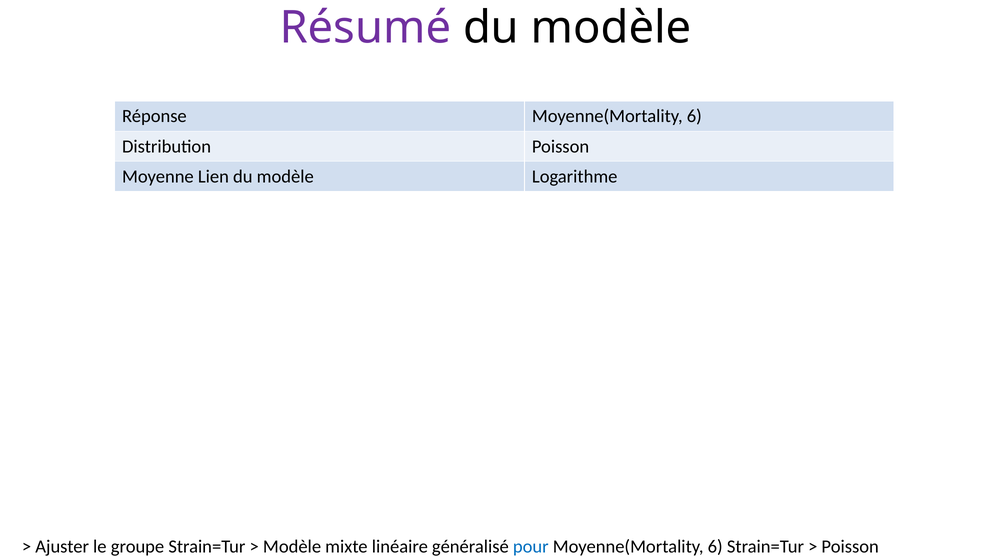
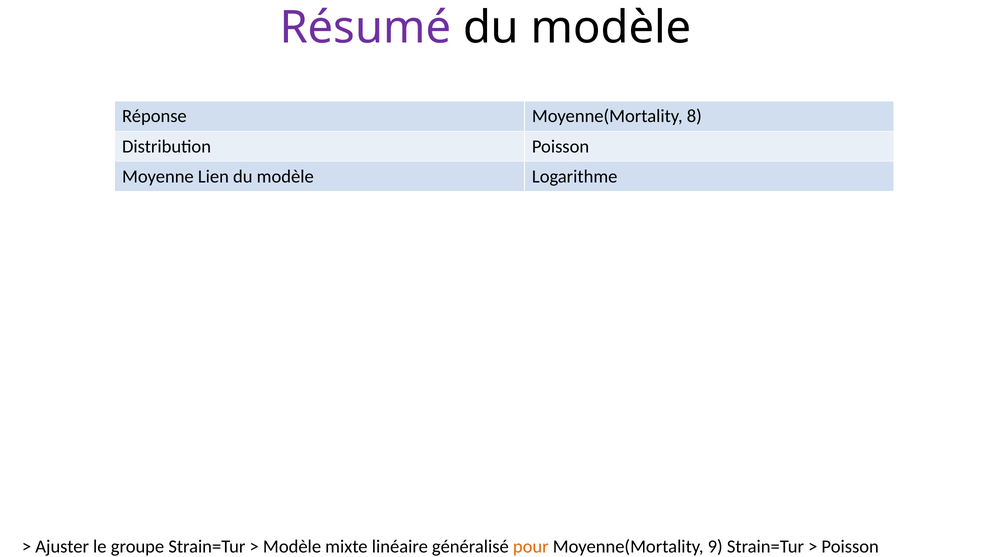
Réponse Moyenne(Mortality 6: 6 -> 8 (694, 116)
pour colour: blue -> orange (531, 547)
6: 6 -> 9 (715, 547)
